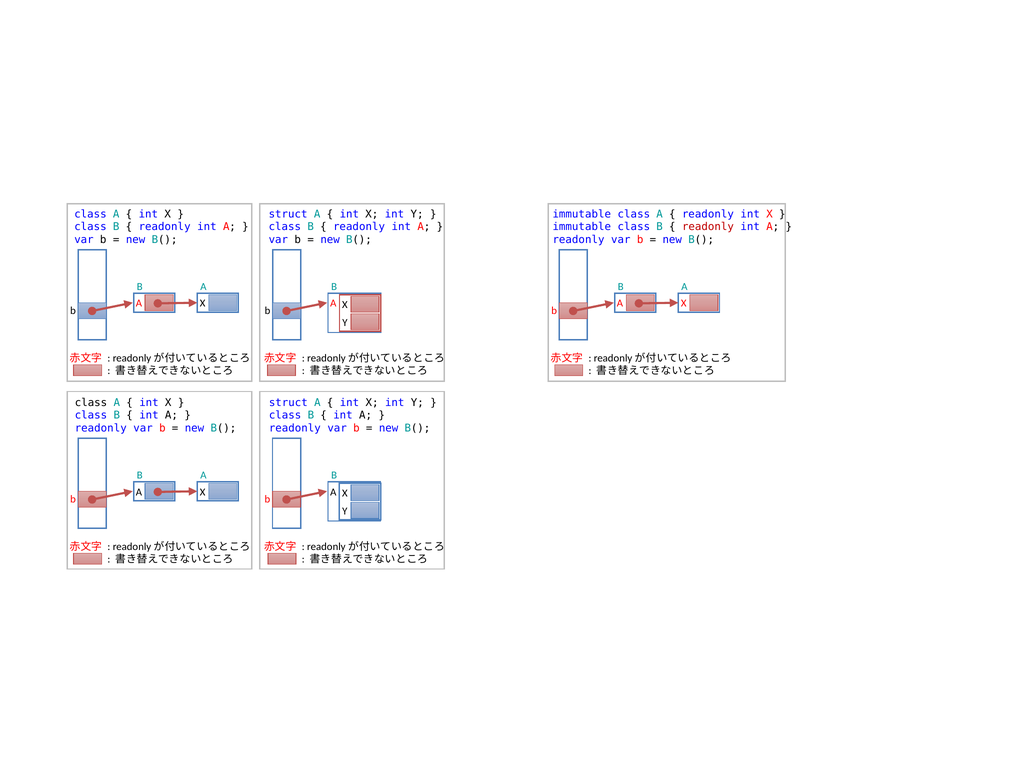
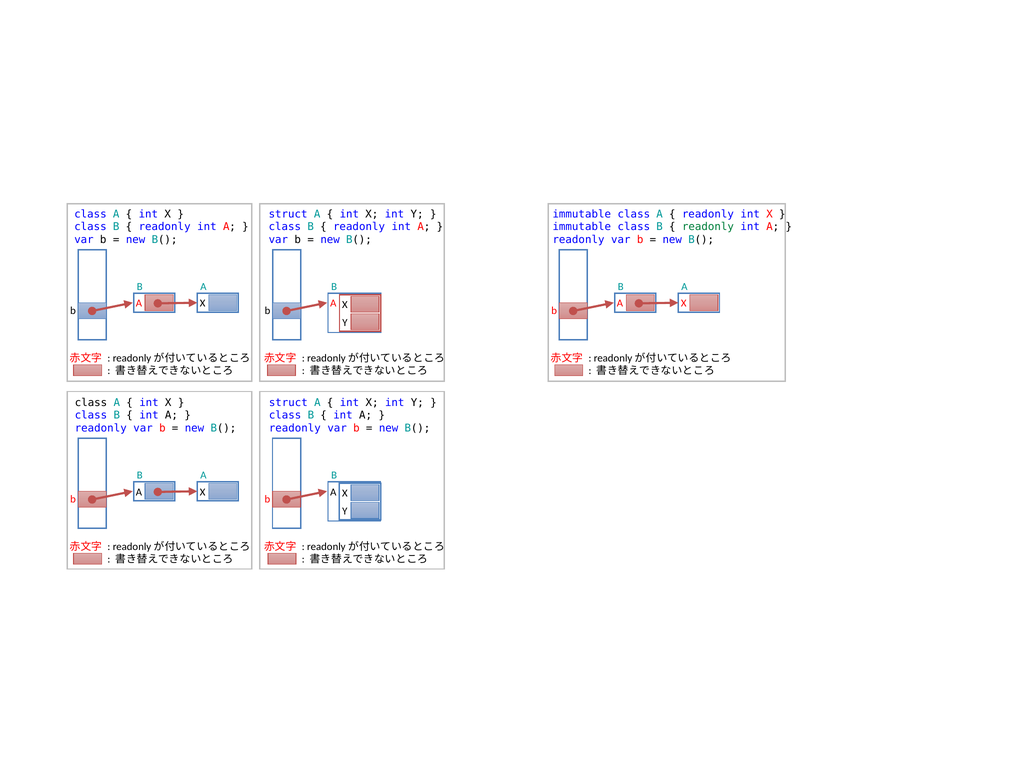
readonly colour: red -> green (708, 227)
